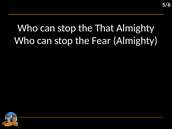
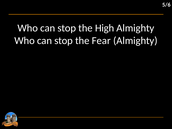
That: That -> High (105, 28)
